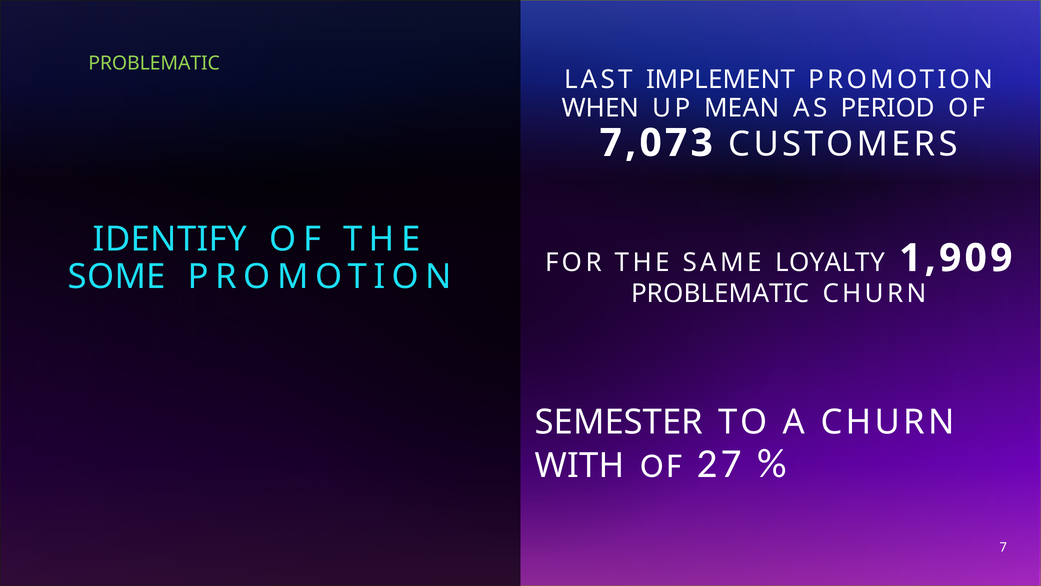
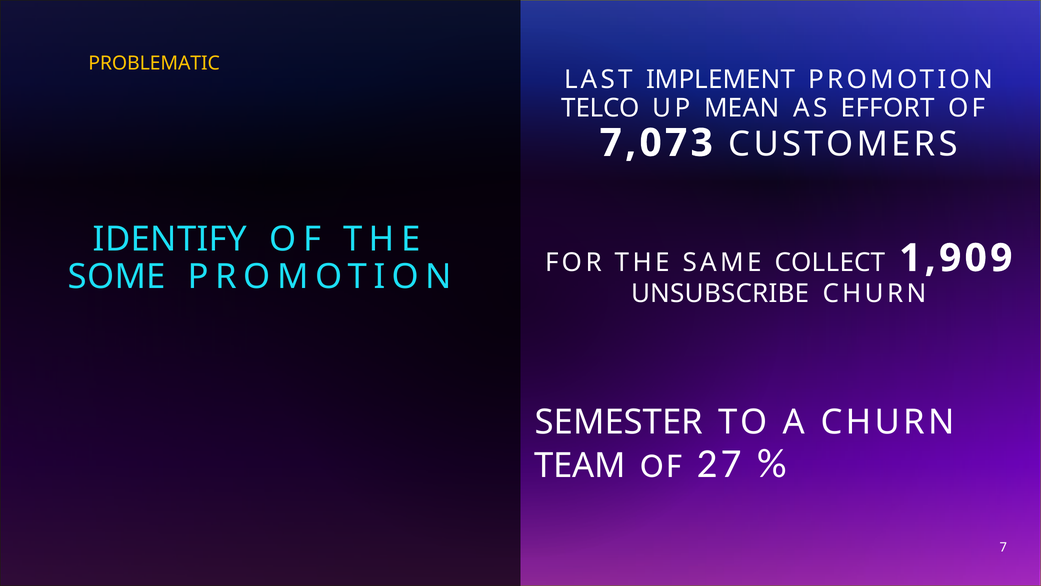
PROBLEMATIC colour: light green -> yellow (154, 63)
WHEN: WHEN -> TELCO (601, 108)
PERIOD: PERIOD -> EFFORT (888, 108)
LOYALTY: LOYALTY -> COLLECT (830, 262)
PROBLEMATIC: PROBLEMATIC -> UNSUBSCRIBE (720, 293)
WITH: WITH -> TEAM (580, 465)
